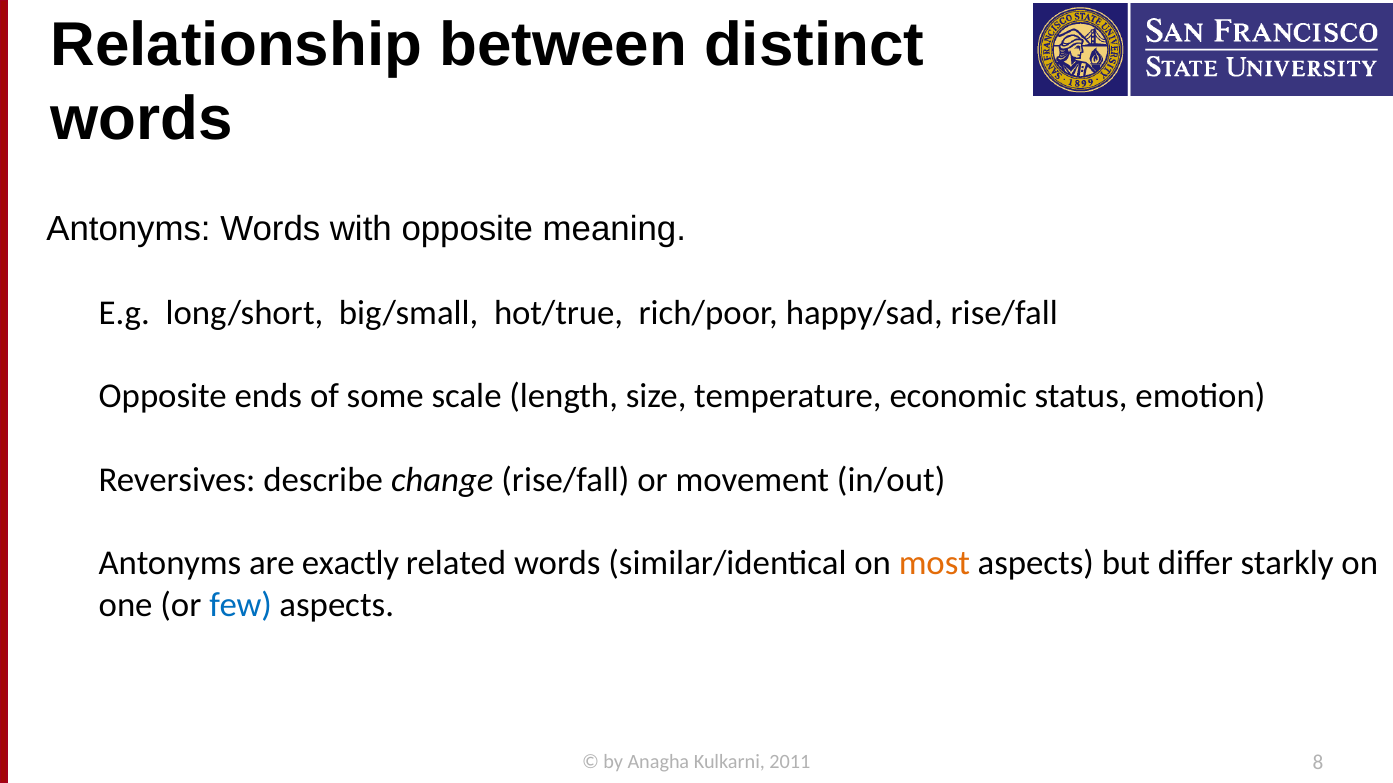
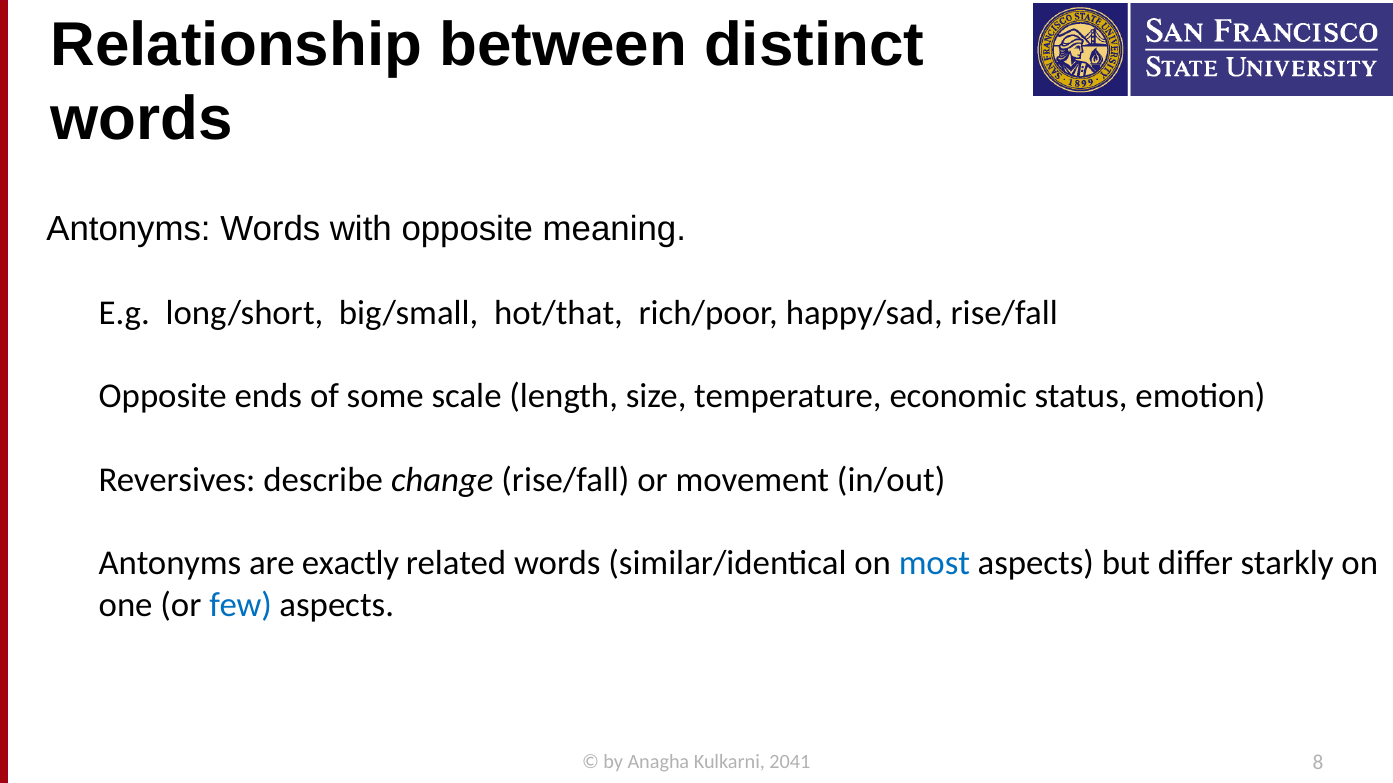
hot/true: hot/true -> hot/that (558, 313)
most colour: orange -> blue (934, 564)
2011: 2011 -> 2041 (790, 763)
